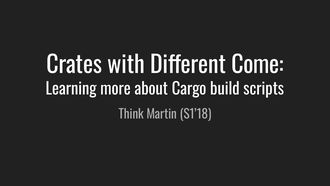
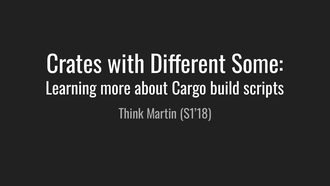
Come: Come -> Some (257, 65)
